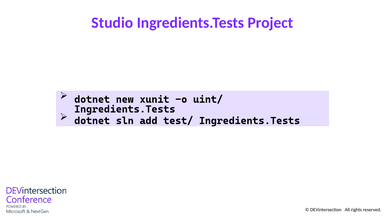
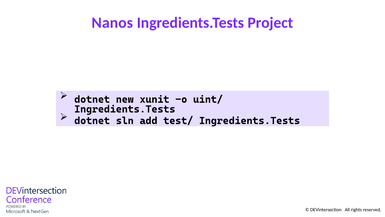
Studio: Studio -> Nanos (112, 23)
